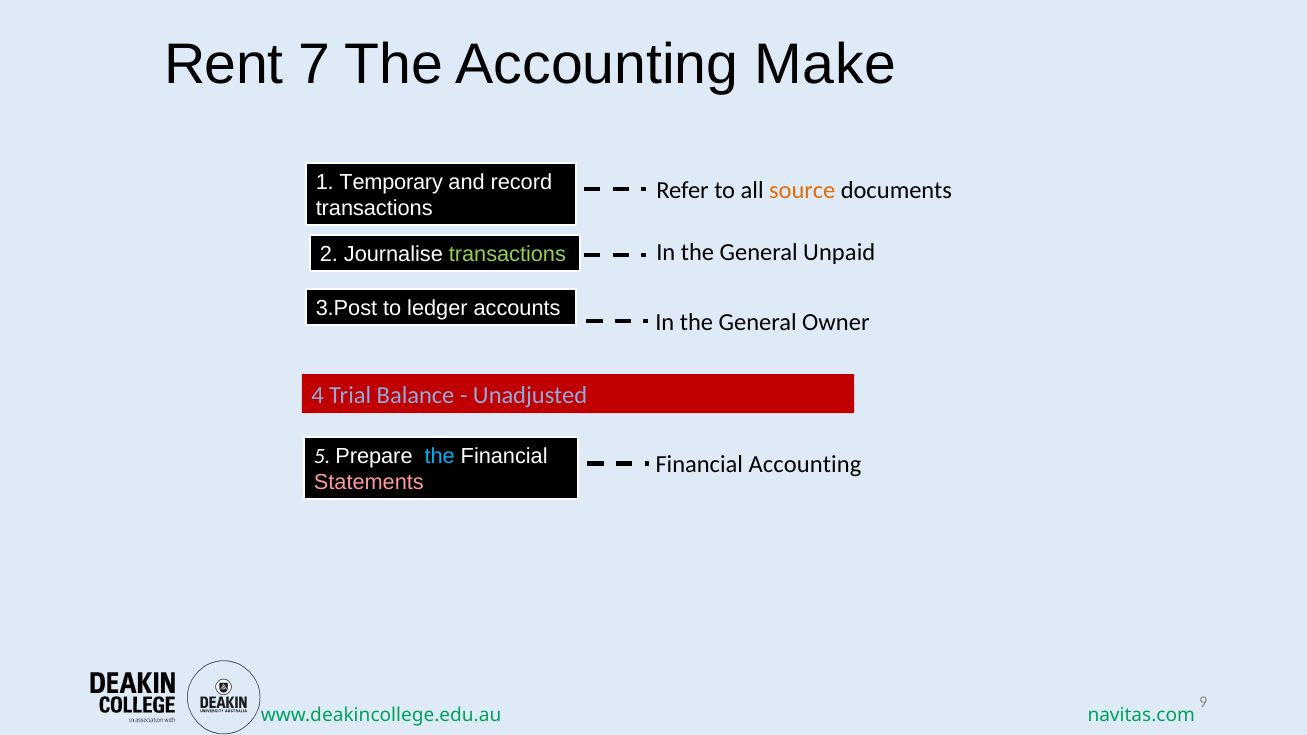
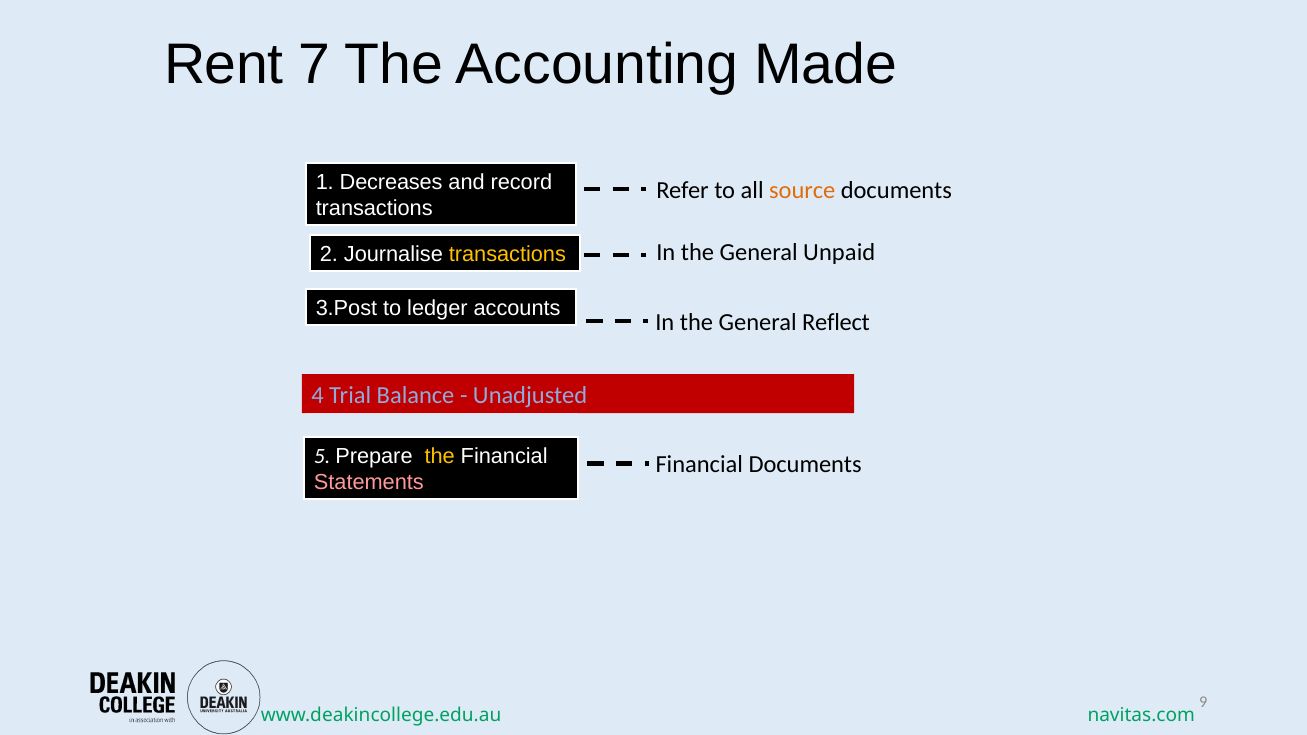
Make: Make -> Made (826, 65)
Temporary: Temporary -> Decreases (391, 182)
transactions colour: light green -> yellow (507, 254)
Owner: Owner -> Reflect (836, 322)
the colour: light blue -> yellow (440, 456)
Financial Accounting: Accounting -> Documents (805, 465)
